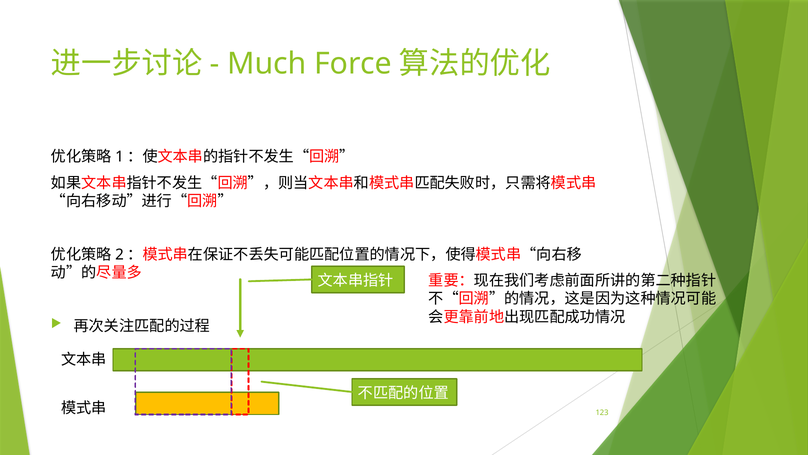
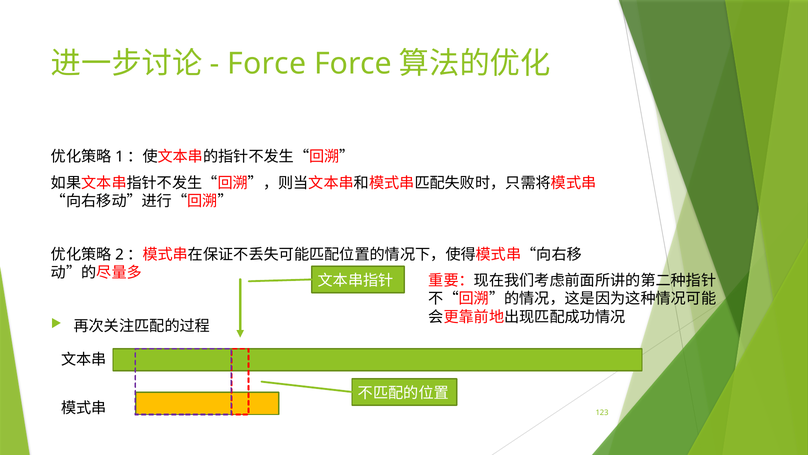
Much: Much -> Force (267, 64)
